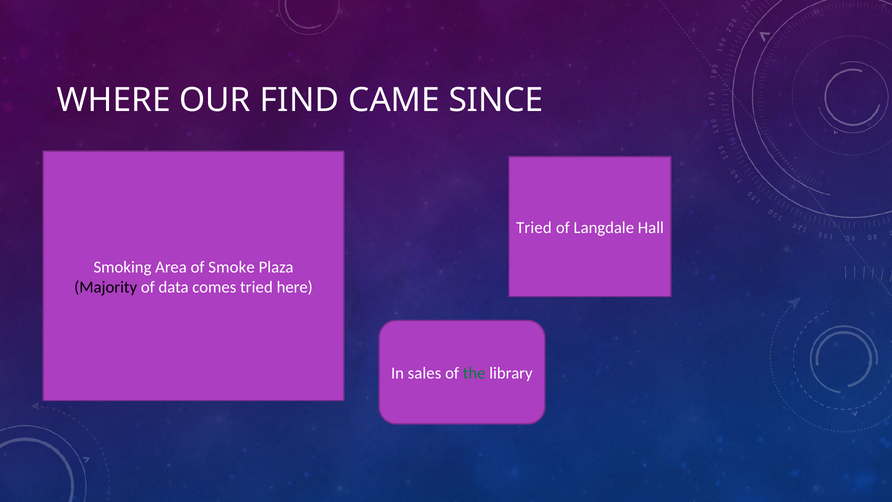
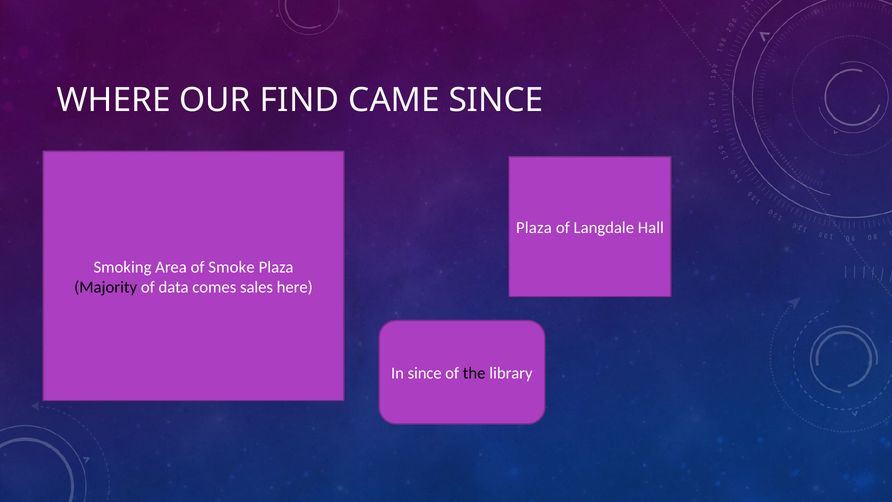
Tried: Tried -> Plaza (534, 228)
comes tried: tried -> sales (257, 287)
In sales: sales -> since (425, 373)
the colour: green -> black (474, 373)
